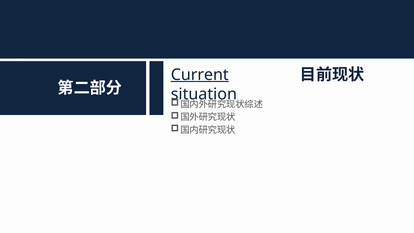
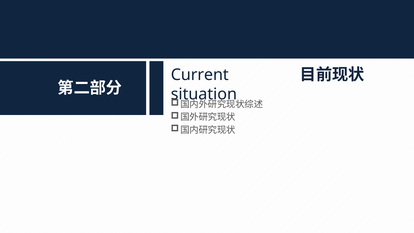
Current underline: present -> none (200, 75)
